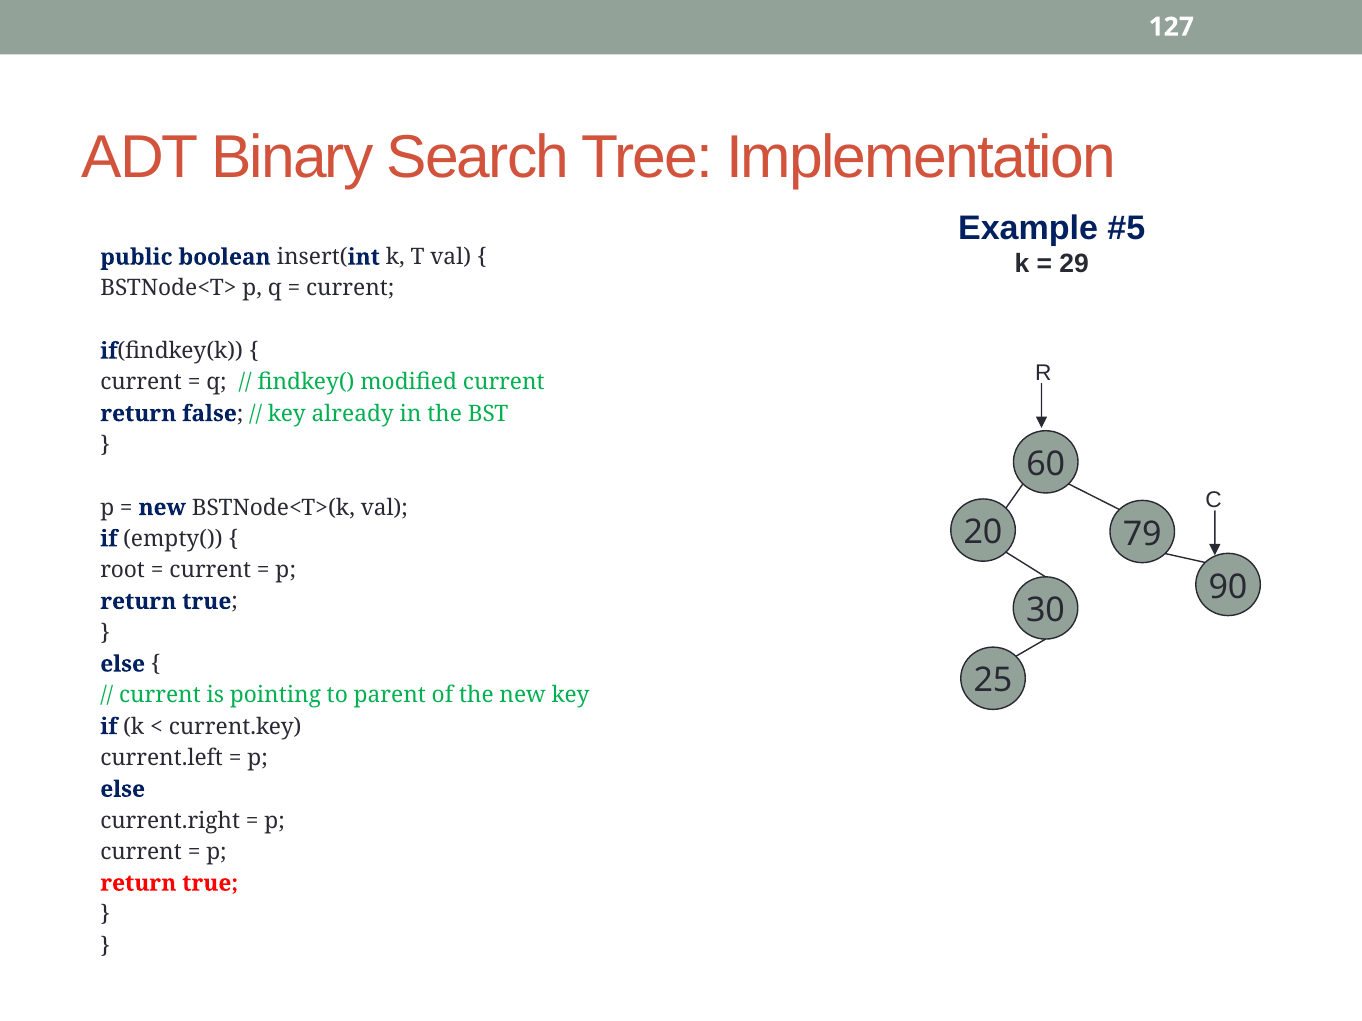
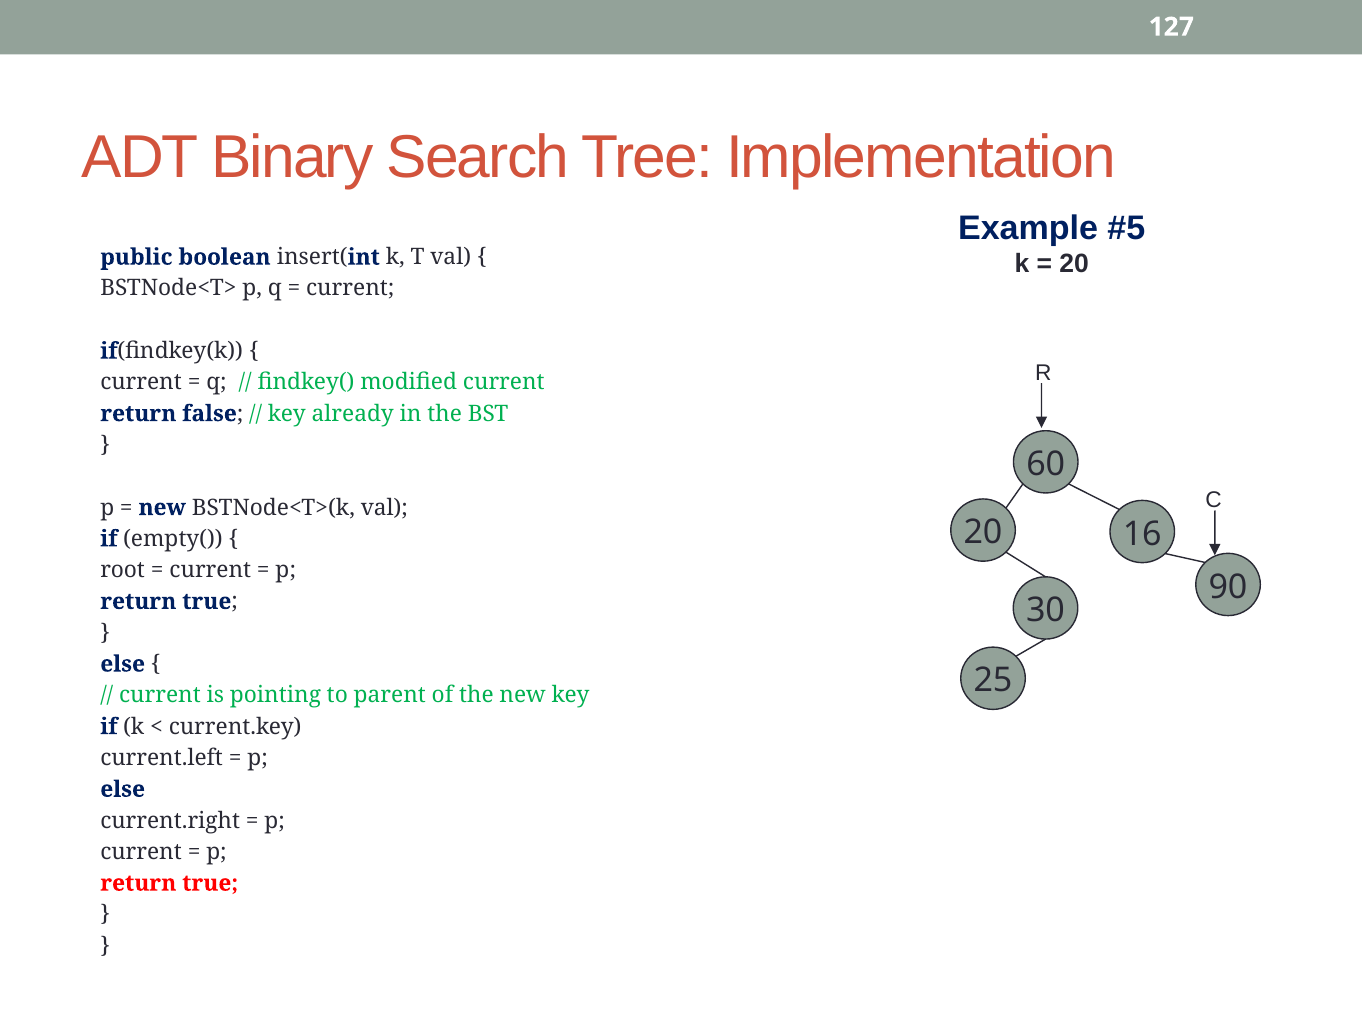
29: 29 -> 20 (1074, 264)
79: 79 -> 16 (1142, 534)
